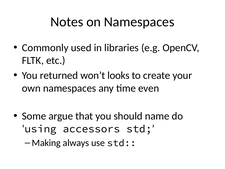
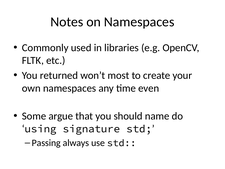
looks: looks -> most (118, 75)
accessors: accessors -> signature (91, 129)
Making: Making -> Passing (46, 143)
